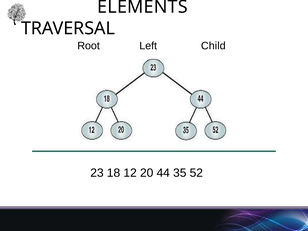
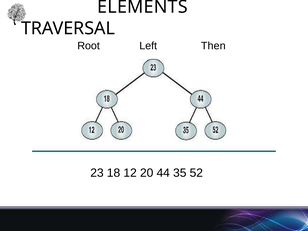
Child: Child -> Then (213, 46)
